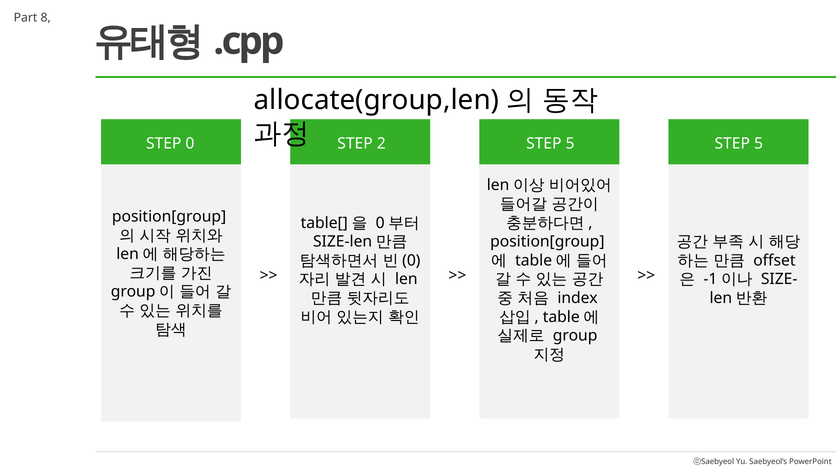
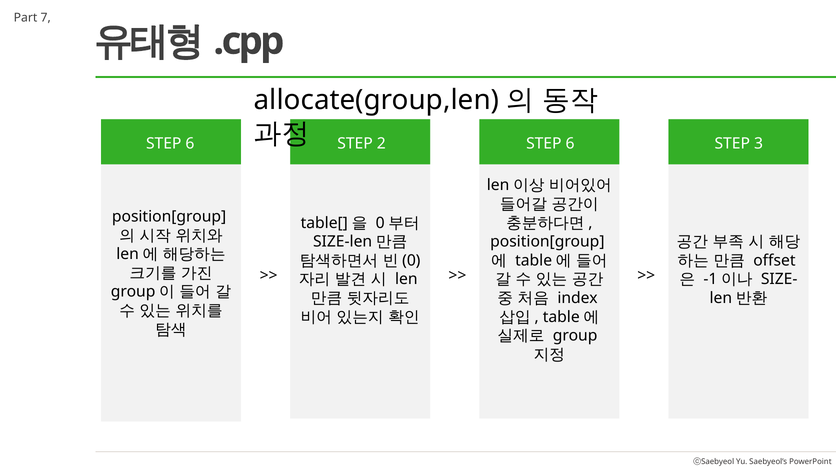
8: 8 -> 7 (46, 18)
0: 0 -> 6 (190, 144)
2 STEP 5: 5 -> 6 (570, 144)
5: 5 -> 3 (759, 144)
